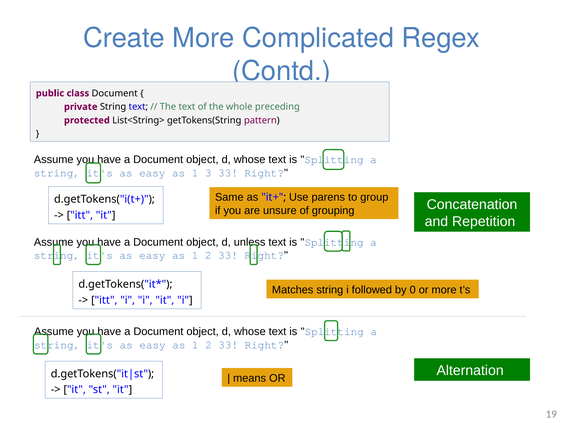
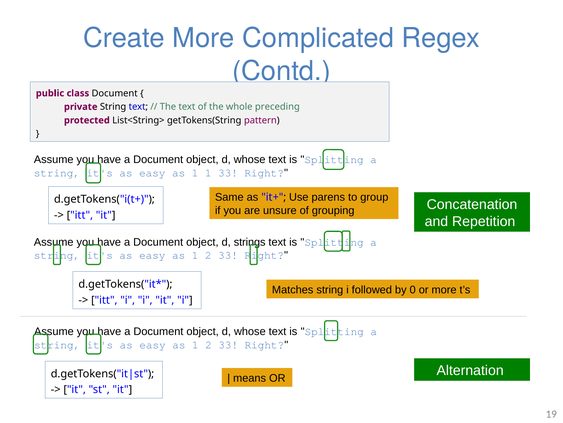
1 3: 3 -> 1 (208, 172)
unless: unless -> strings (250, 242)
